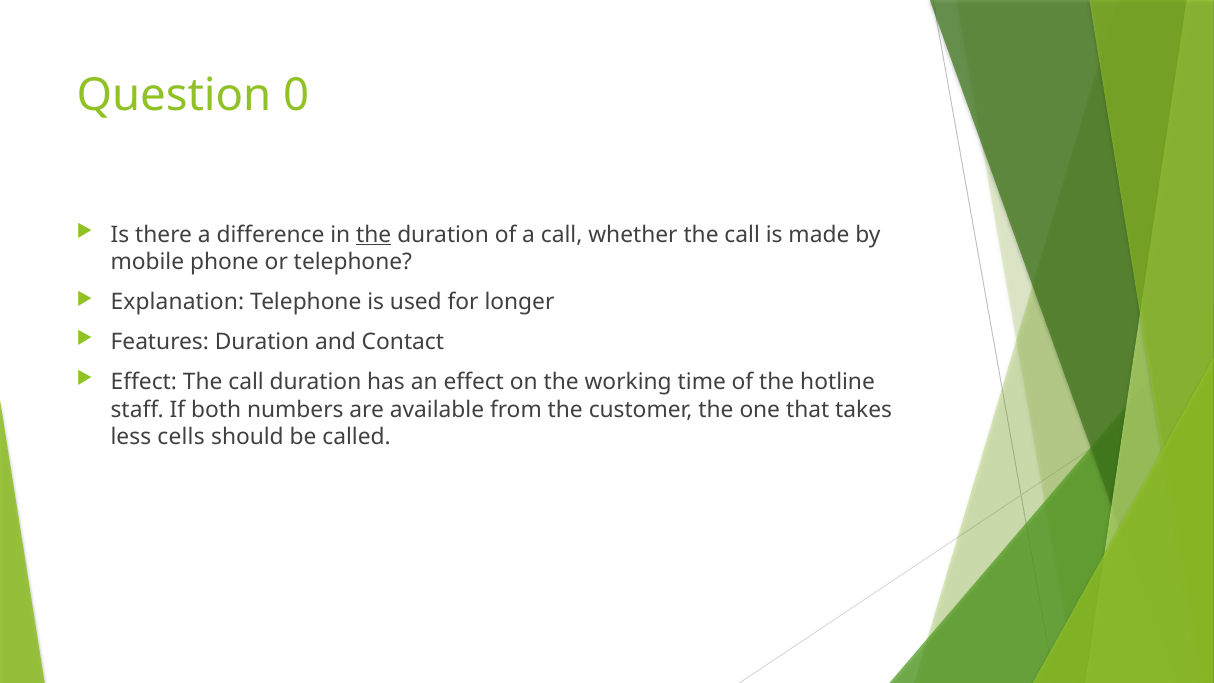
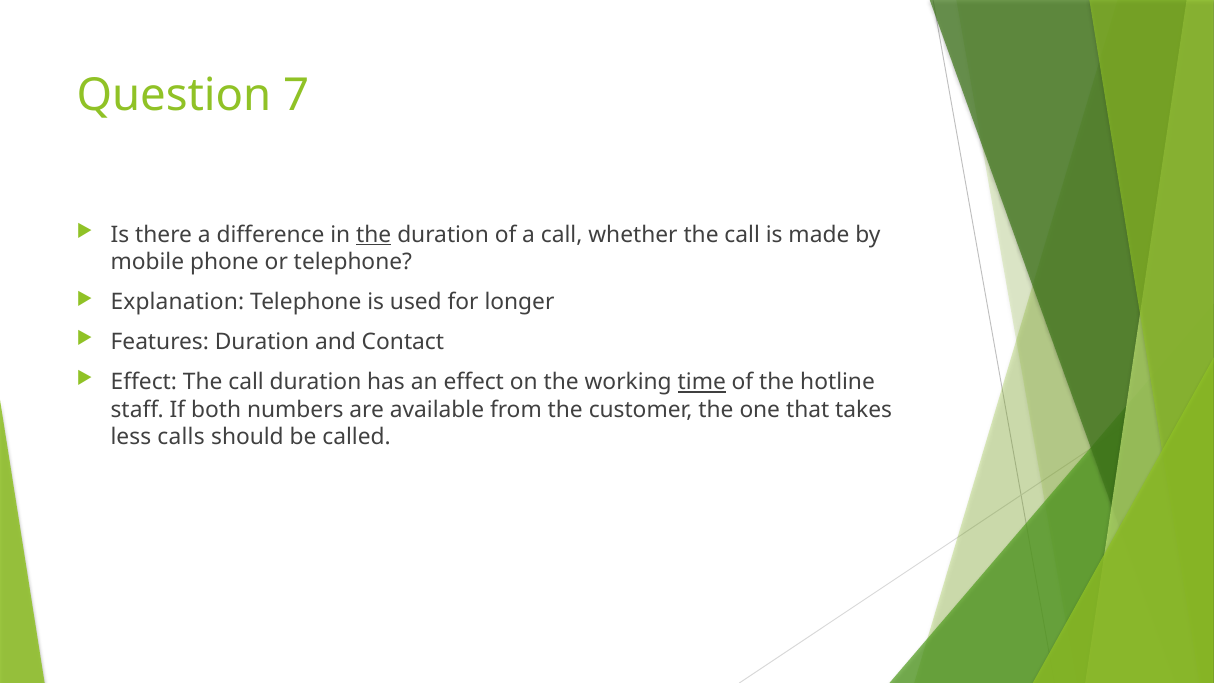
0: 0 -> 7 (296, 96)
time underline: none -> present (702, 382)
cells: cells -> calls (181, 437)
